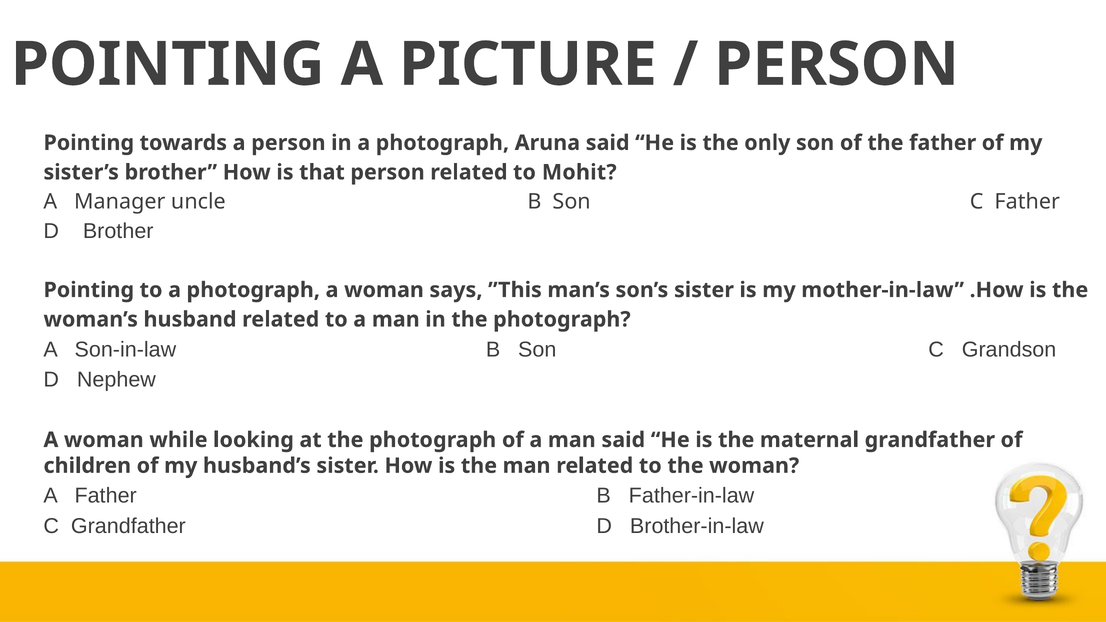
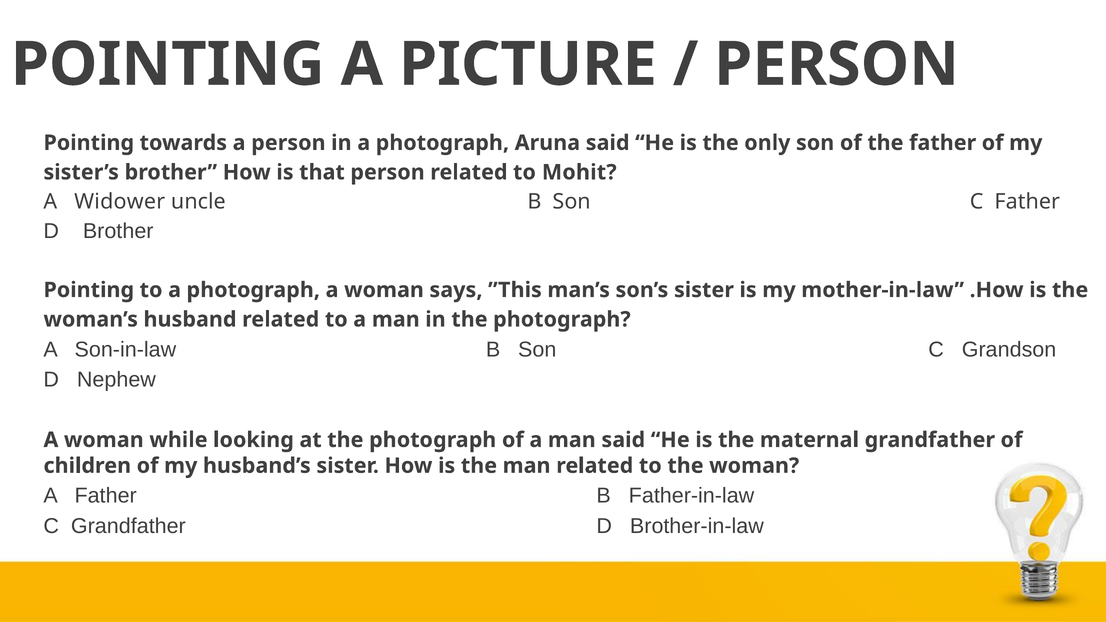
Manager: Manager -> Widower (120, 202)
